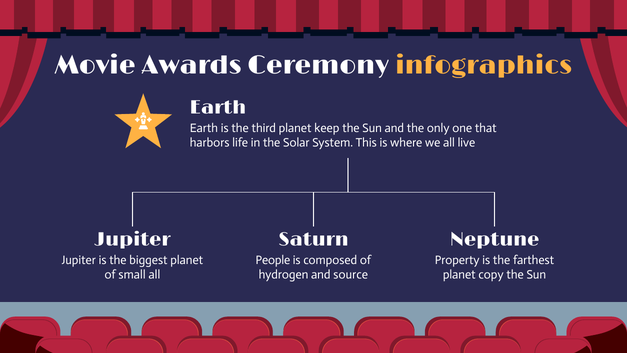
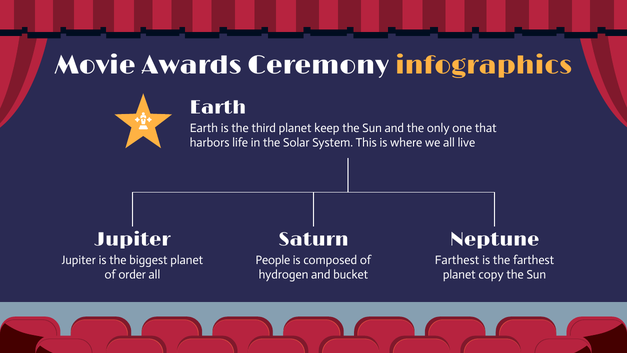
Property: Property -> Farthest (457, 260)
small: small -> order (132, 274)
source: source -> bucket (351, 274)
